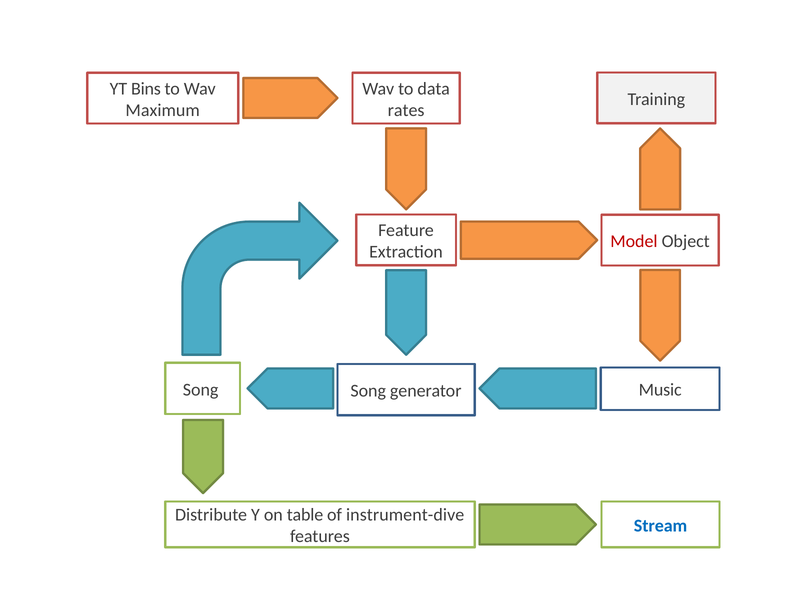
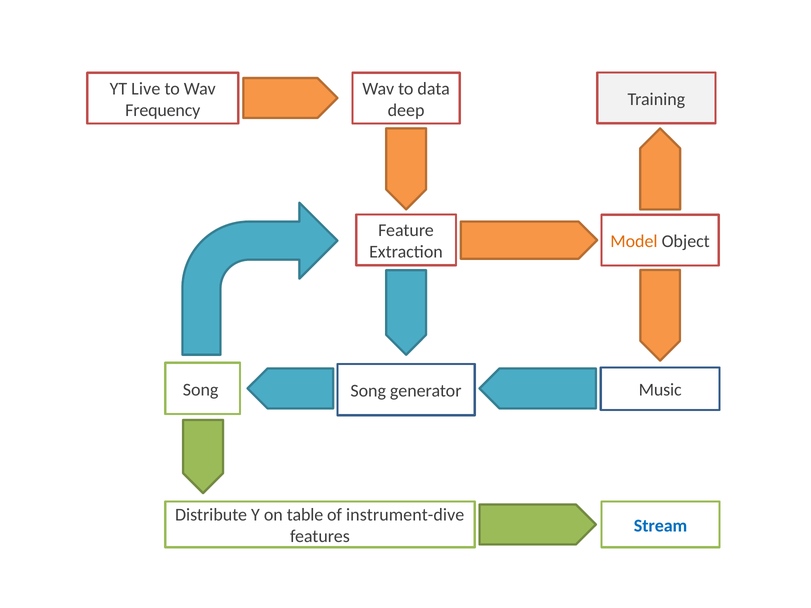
Bins: Bins -> Live (146, 89)
Maximum: Maximum -> Frequency (163, 110)
rates: rates -> deep (406, 110)
Model colour: red -> orange (634, 241)
